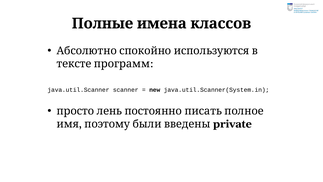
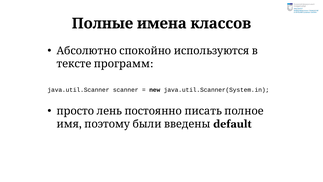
private: private -> default (232, 124)
